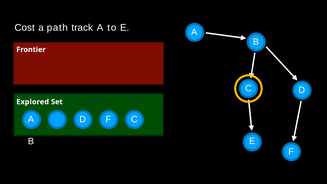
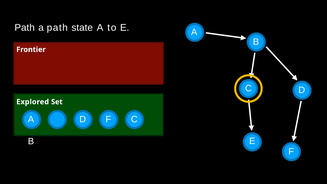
Cost: Cost -> Path (25, 28)
track: track -> state (82, 28)
